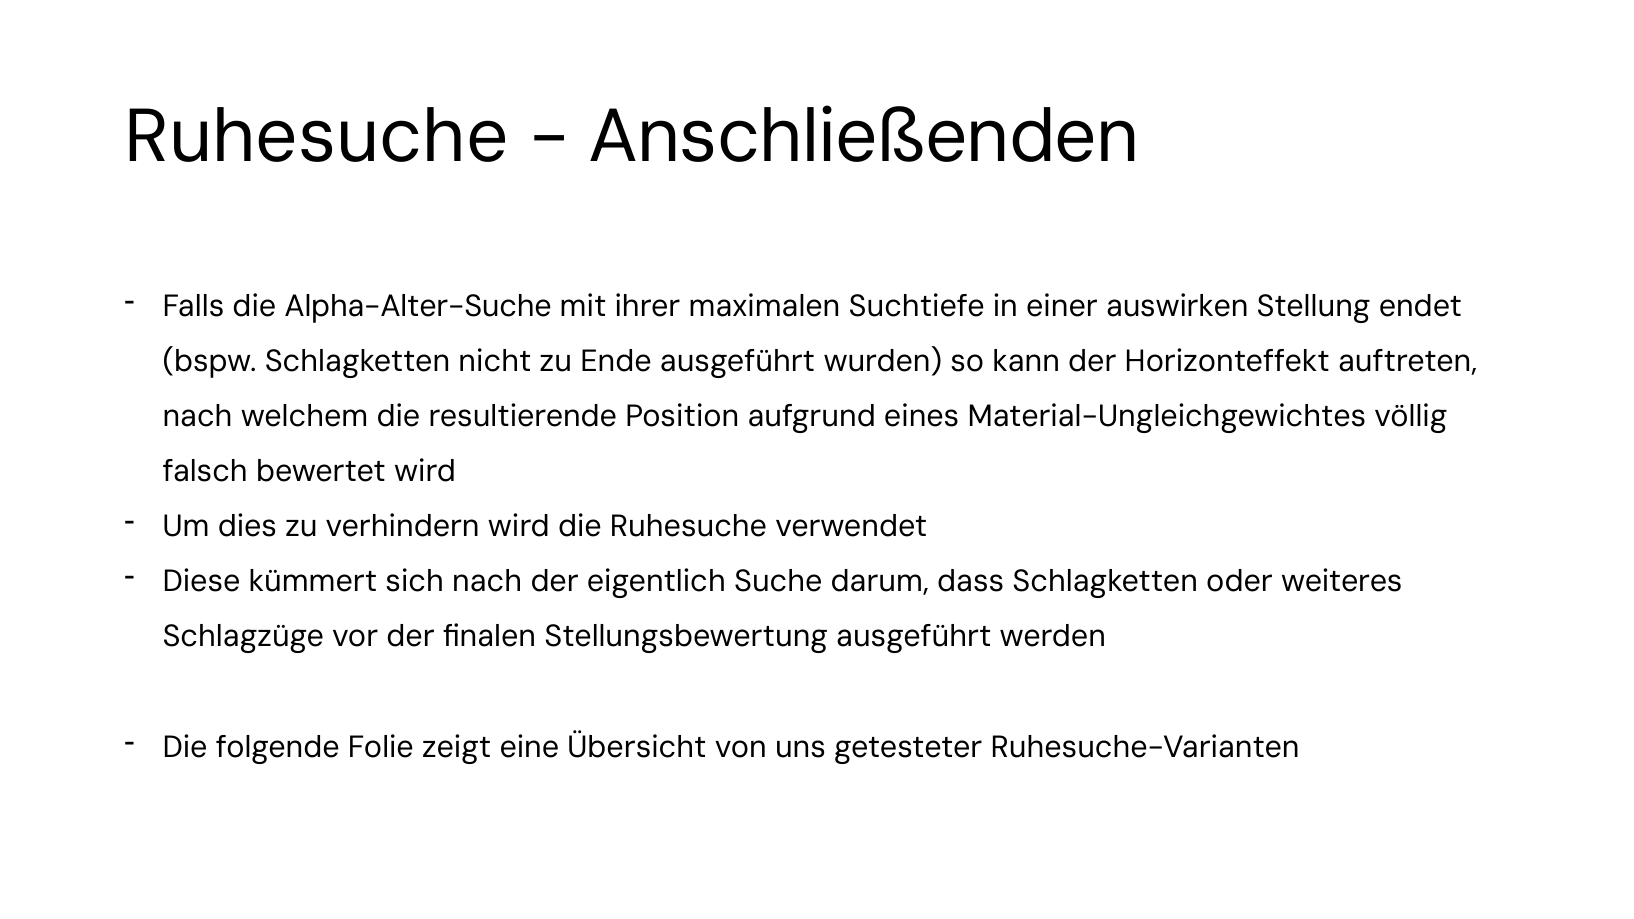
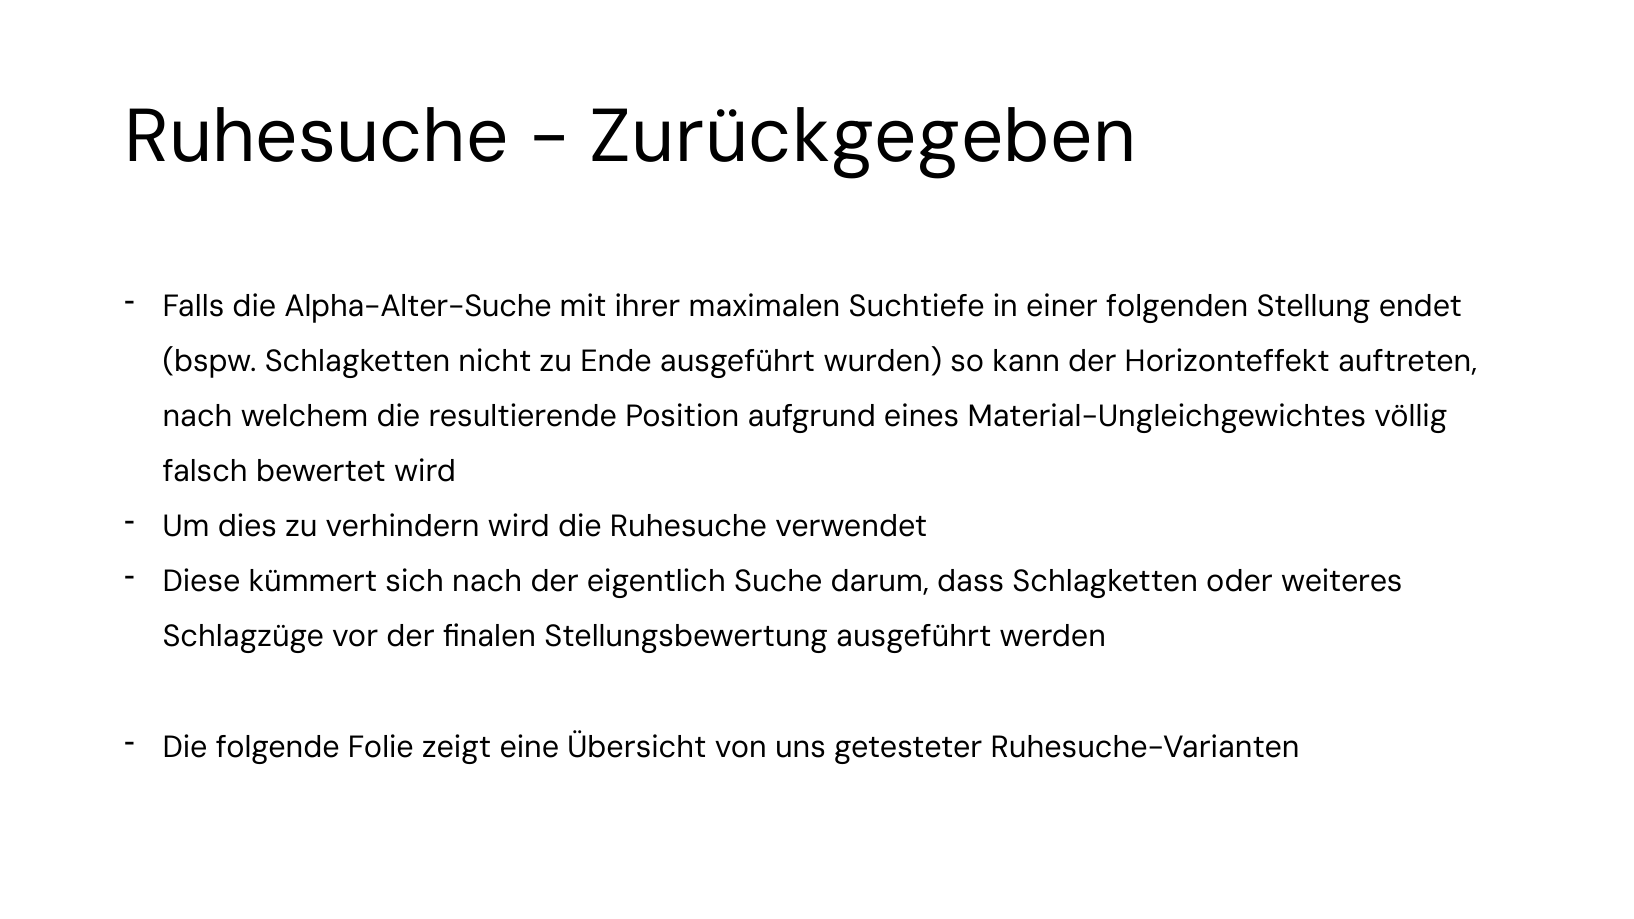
Anschließenden: Anschließenden -> Zurückgegeben (863, 137)
auswirken: auswirken -> folgenden (1177, 306)
